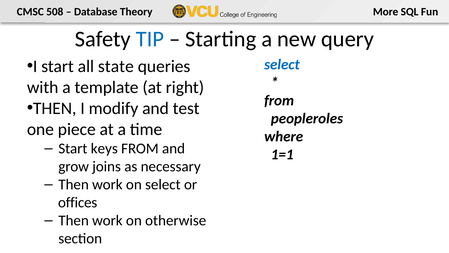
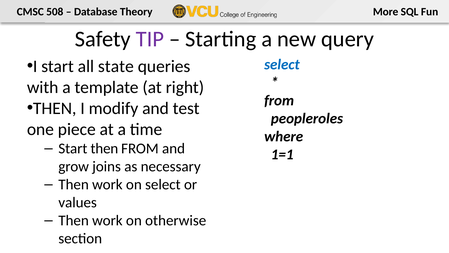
TIP colour: blue -> purple (150, 39)
Start keys: keys -> then (104, 148)
offices: offices -> values (78, 202)
